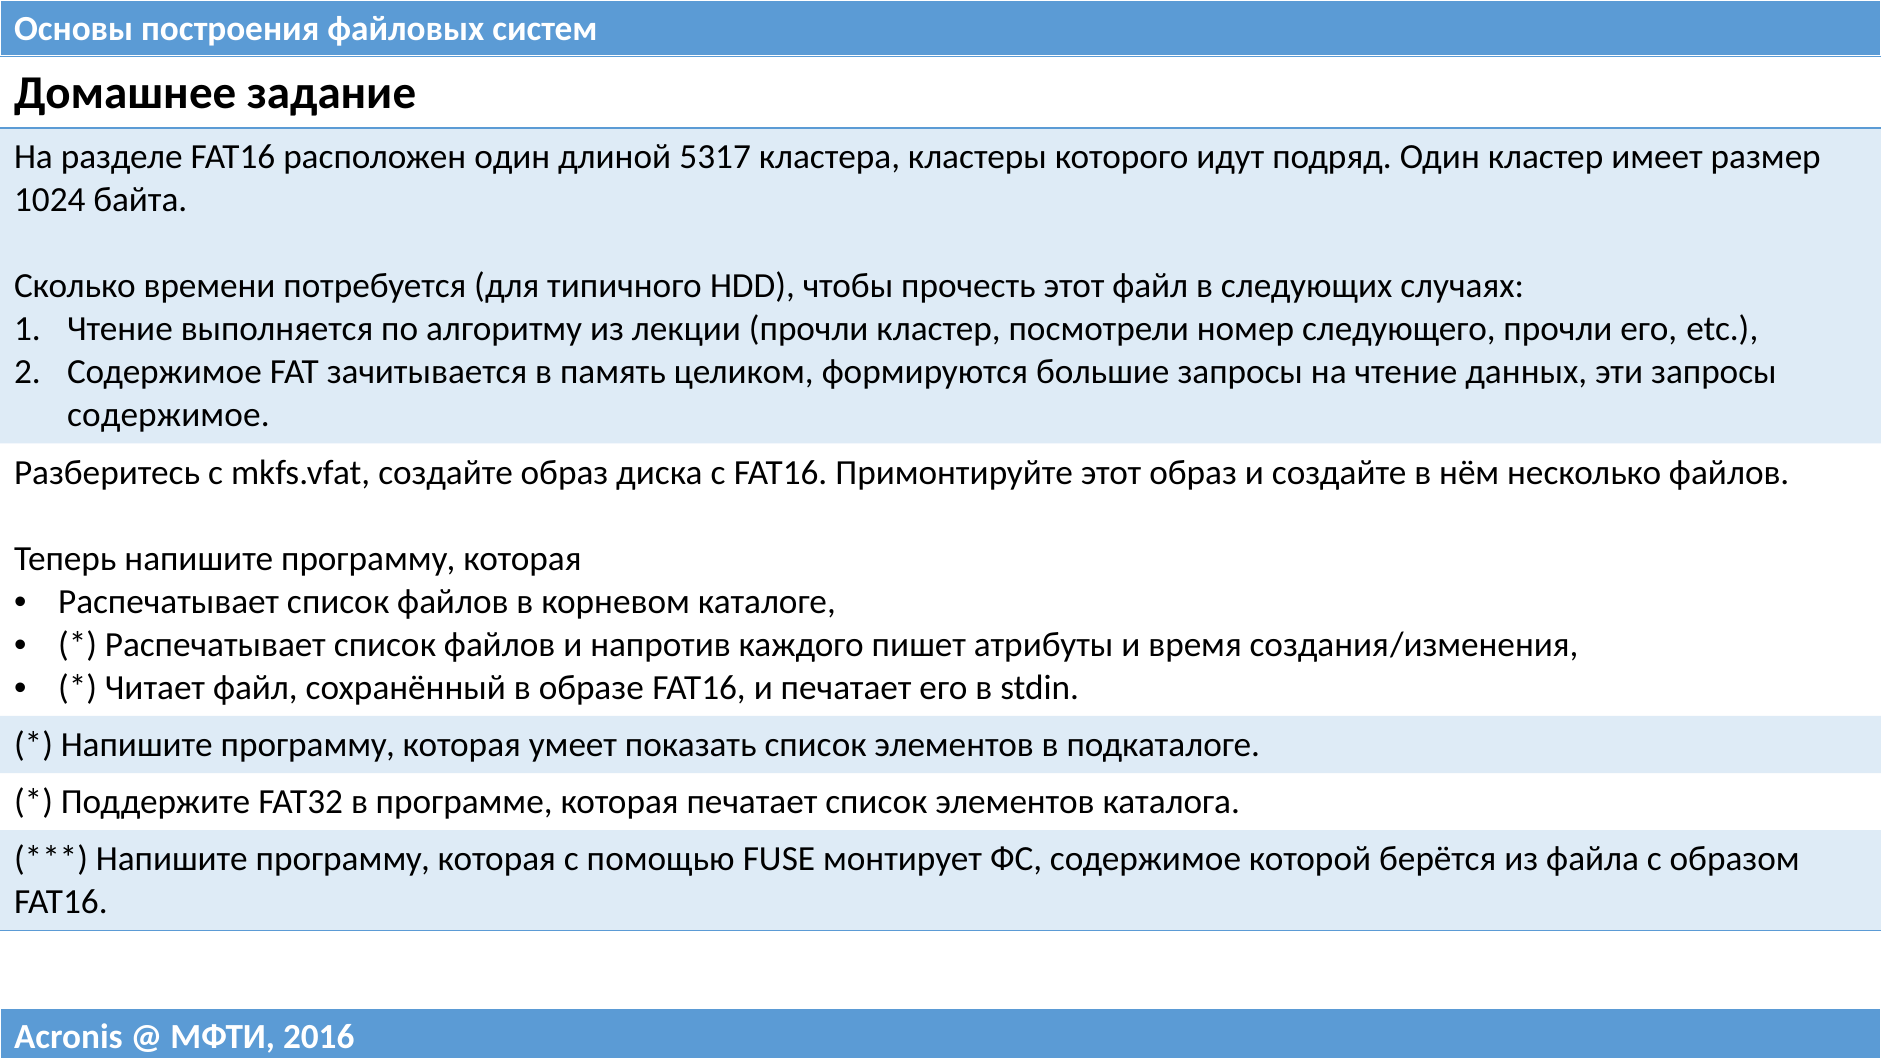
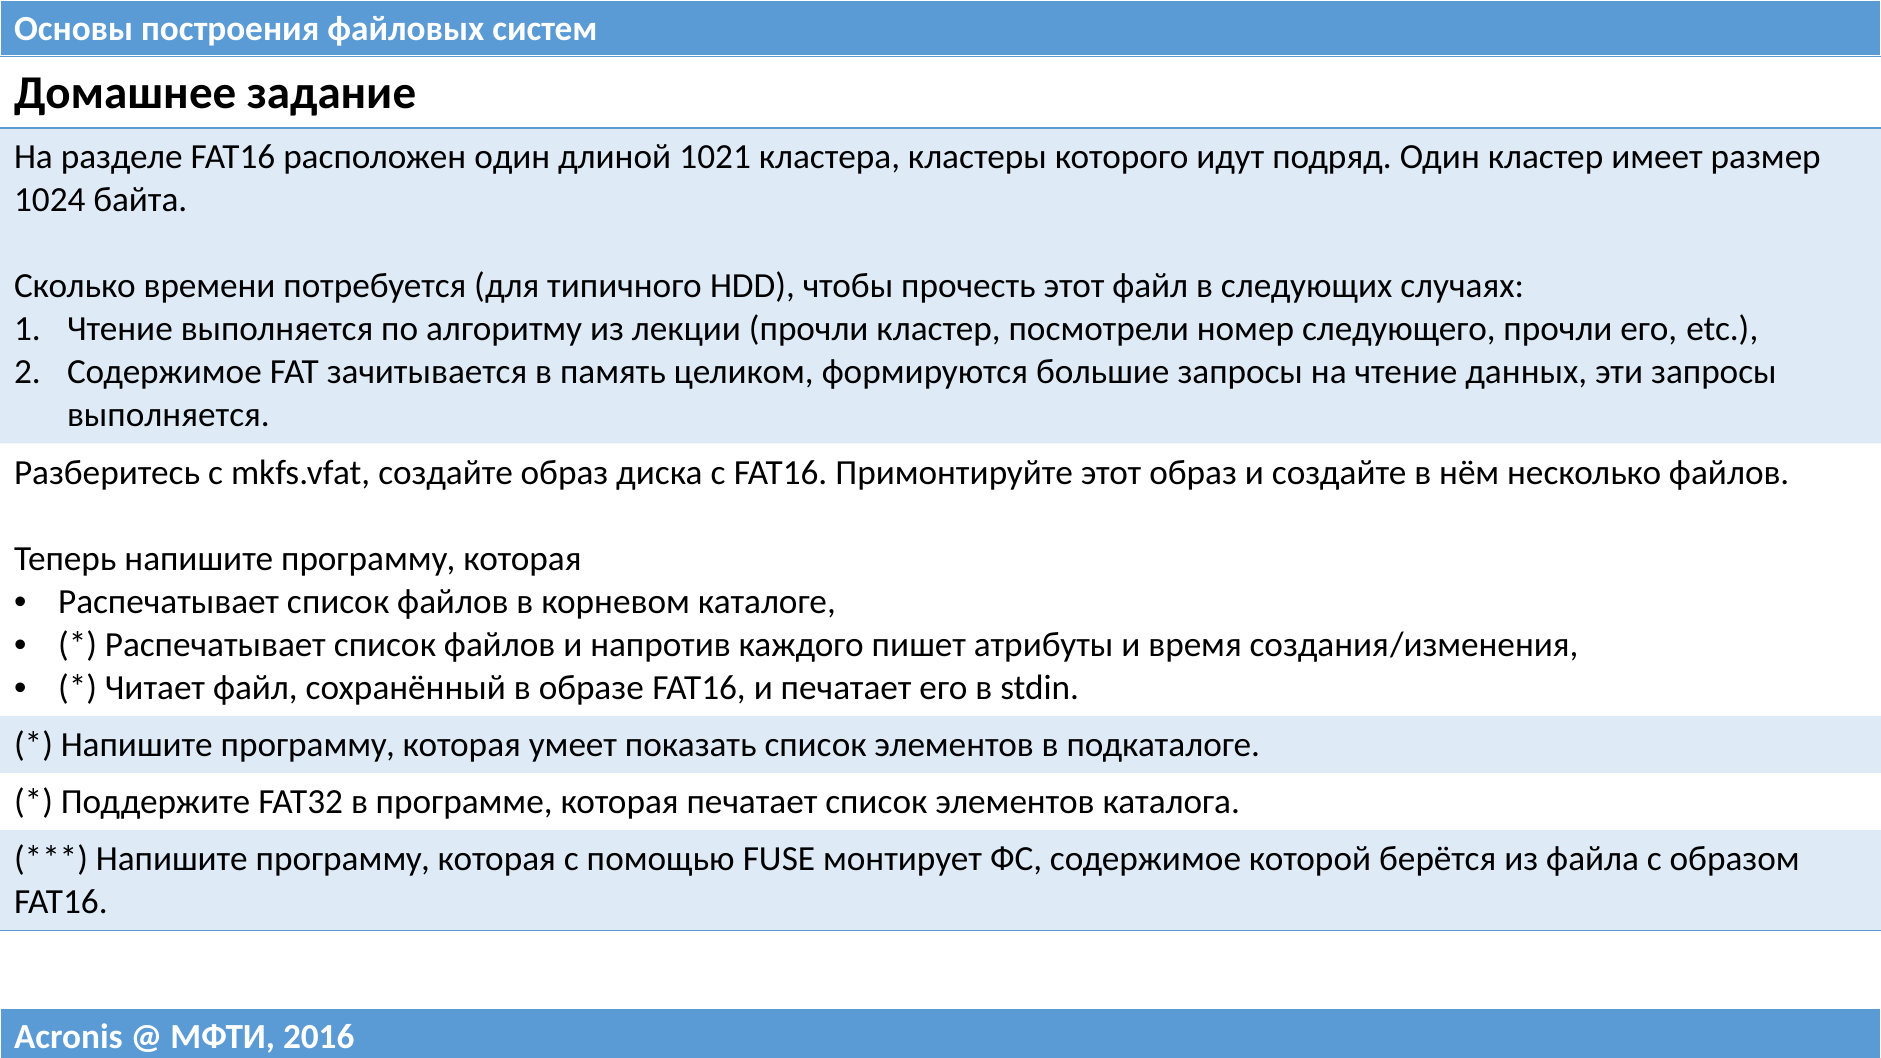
5317: 5317 -> 1021 (715, 157)
содержимое: содержимое -> выполняется (168, 415)
